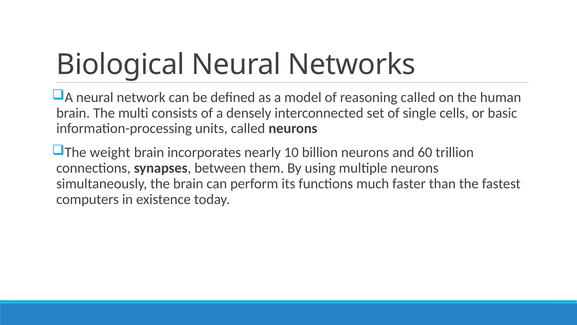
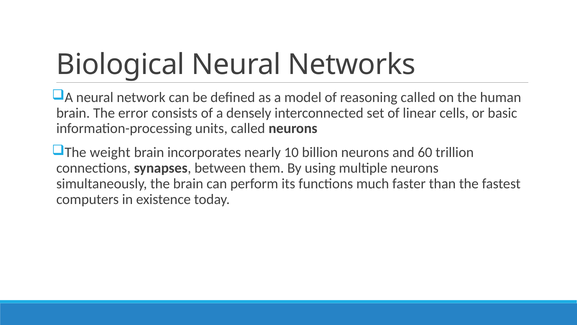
multi: multi -> error (133, 113)
single: single -> linear (420, 113)
